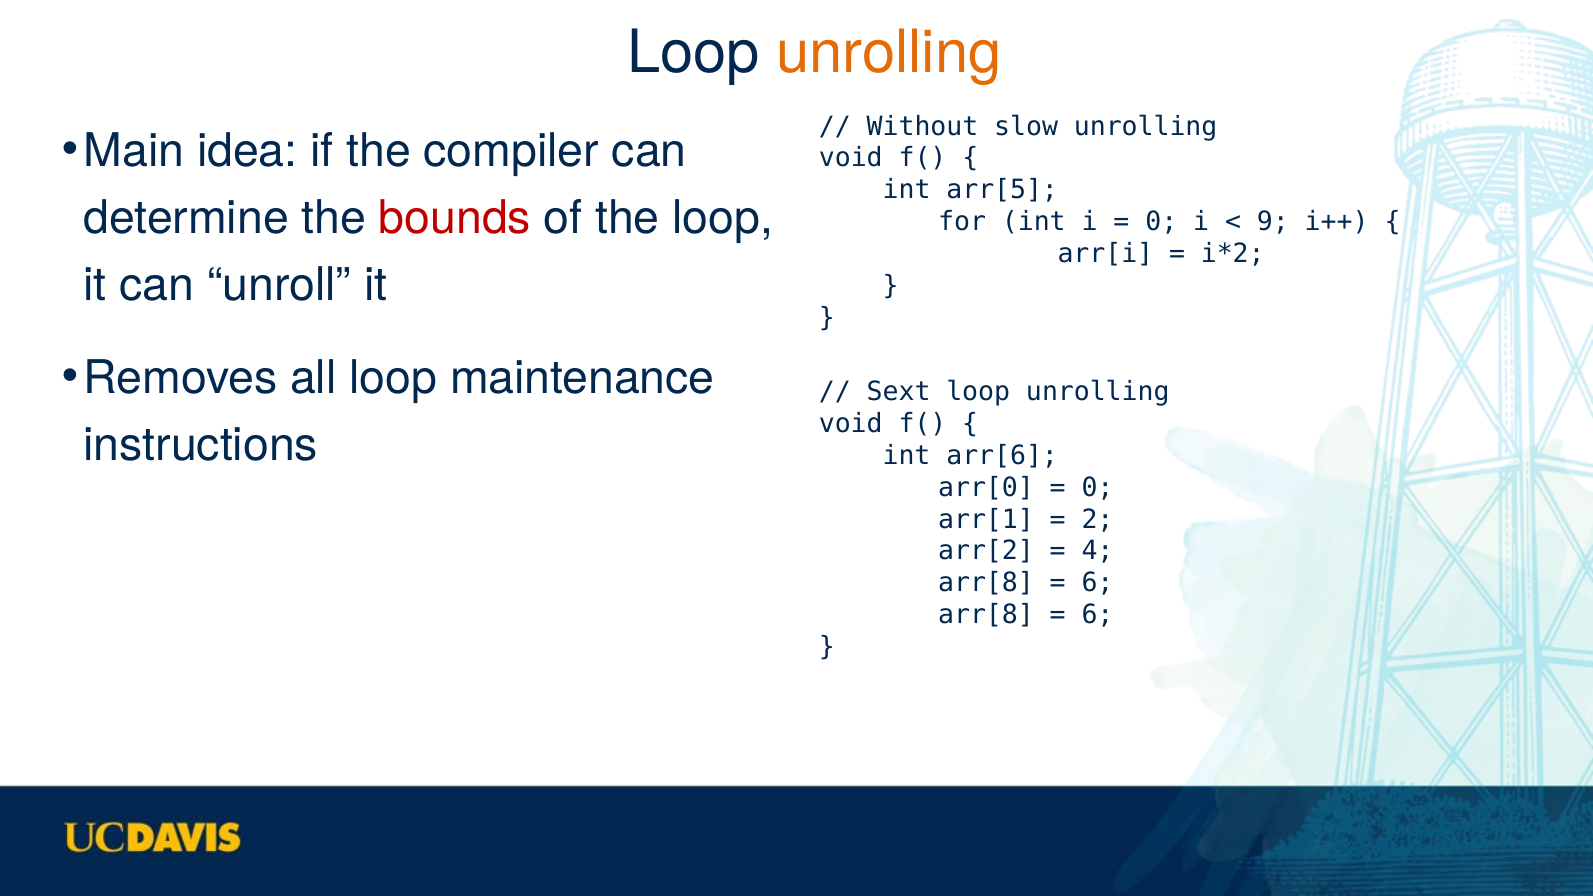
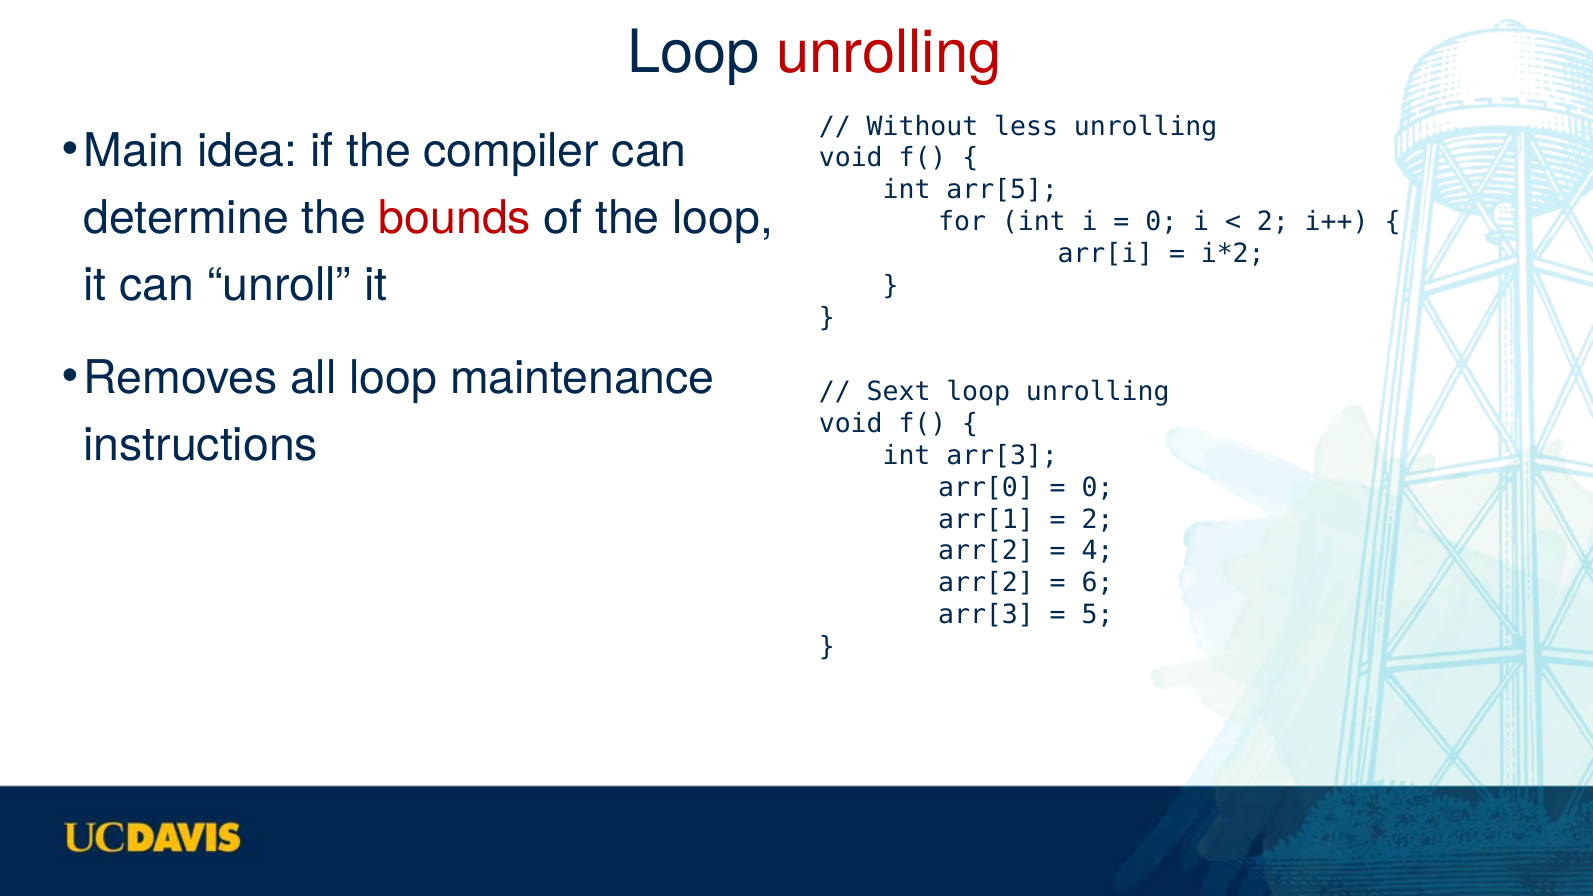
unrolling colour: orange -> red (889, 53)
slow: slow -> less (1026, 126)
9: 9 -> 2 (1273, 222)
int arr[6: arr[6 -> arr[3 (1002, 456)
arr[8: arr[8 -> arr[2 (986, 583)
arr[8: arr[8 -> arr[3 (986, 615)
6: 6 -> 5 (1097, 615)
